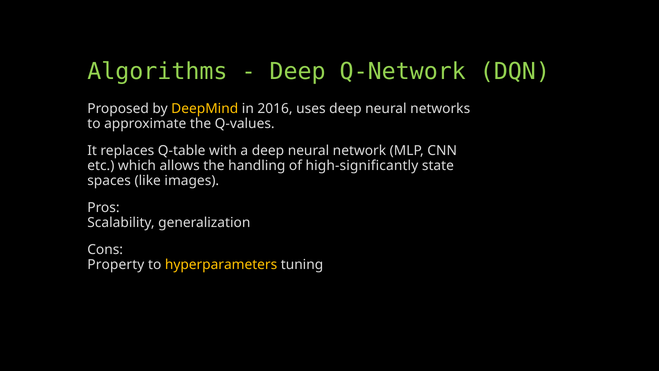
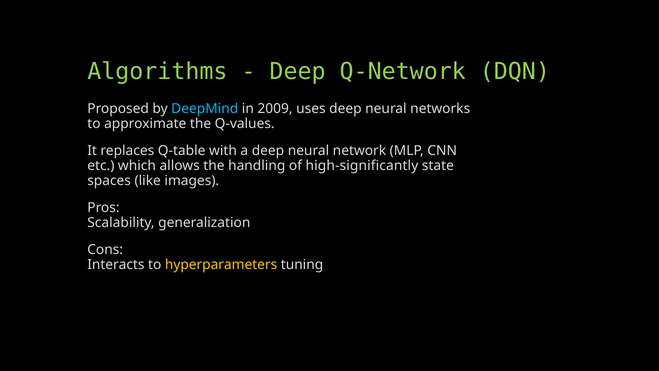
DeepMind colour: yellow -> light blue (205, 109)
2016: 2016 -> 2009 (275, 109)
Property: Property -> Interacts (116, 264)
